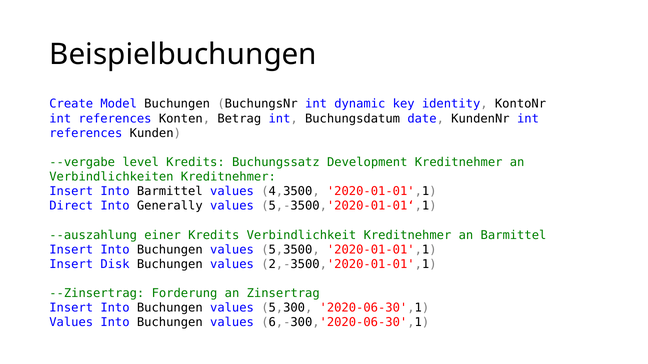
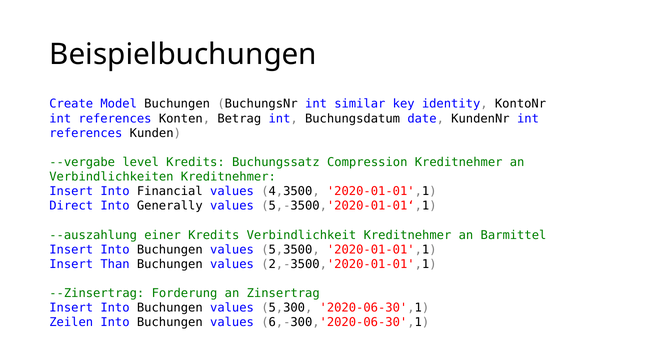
dynamic: dynamic -> similar (360, 104)
Development: Development -> Compression (367, 162)
Into Barmittel: Barmittel -> Financial (170, 192)
Disk: Disk -> Than (115, 264)
Values: Values -> Zeilen (71, 323)
